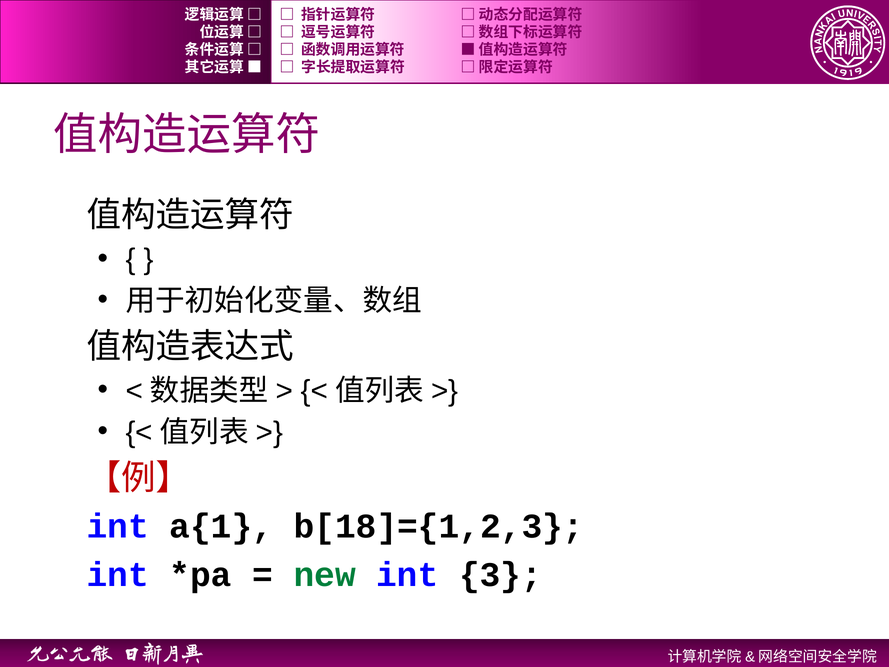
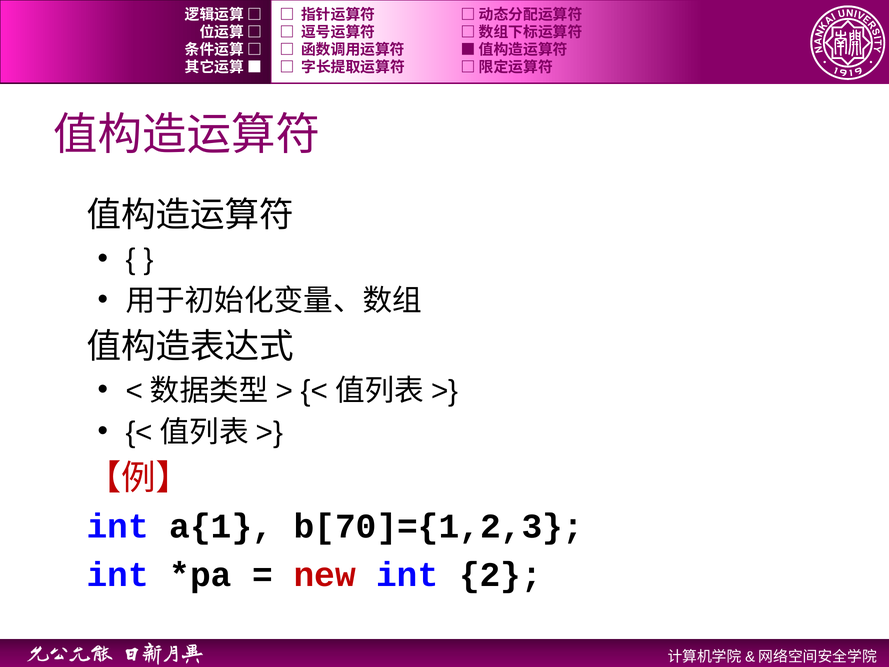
b[18]={1,2,3: b[18]={1,2,3 -> b[70]={1,2,3 (439, 526)
new colour: green -> red (325, 575)
3: 3 -> 2 (501, 575)
